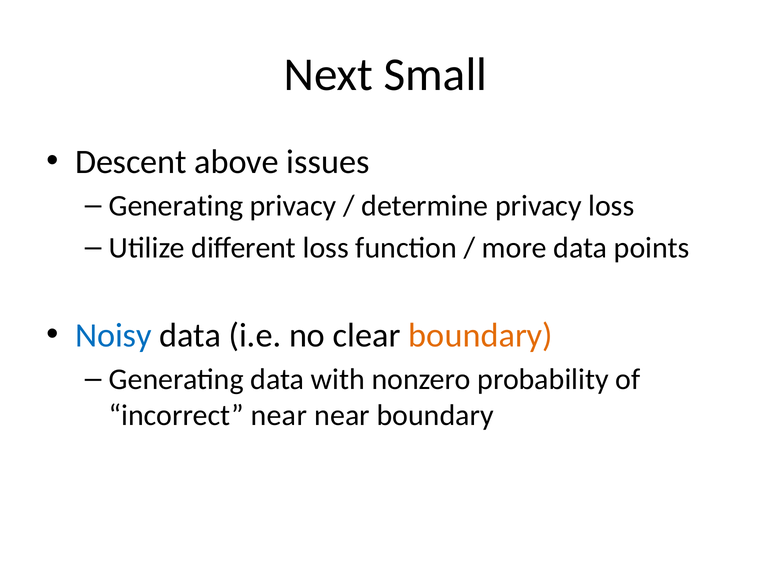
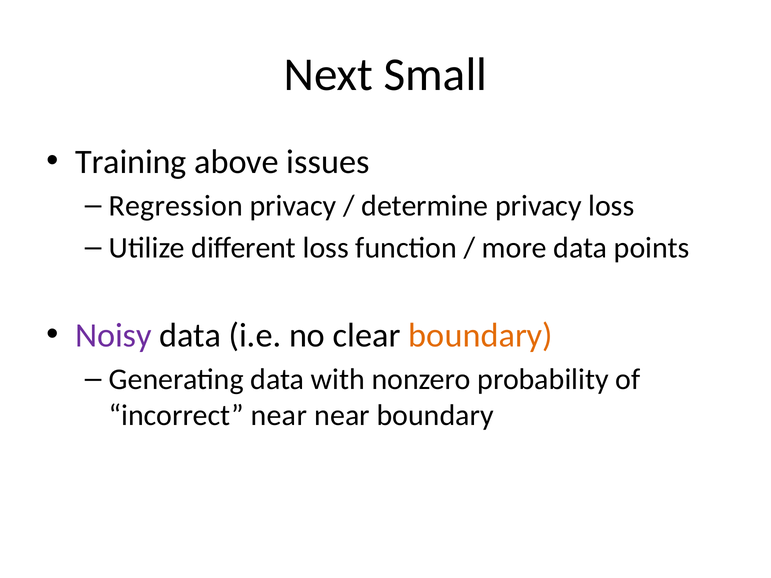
Descent: Descent -> Training (131, 162)
Generating: Generating -> Regression (176, 206)
Noisy colour: blue -> purple (113, 336)
